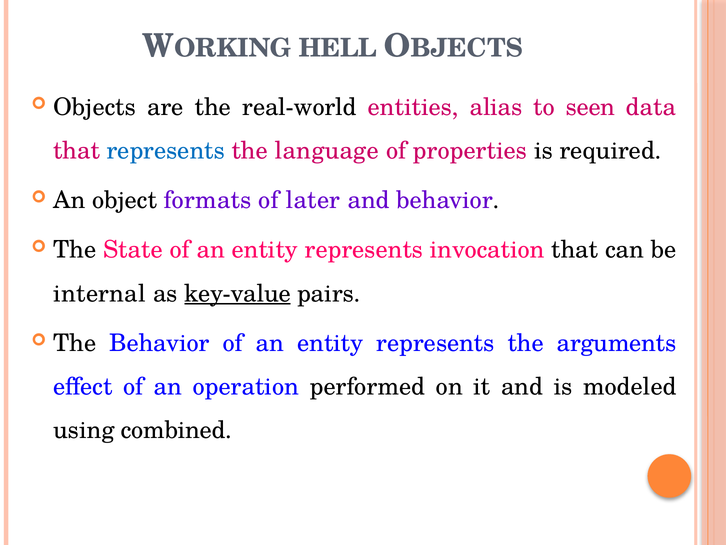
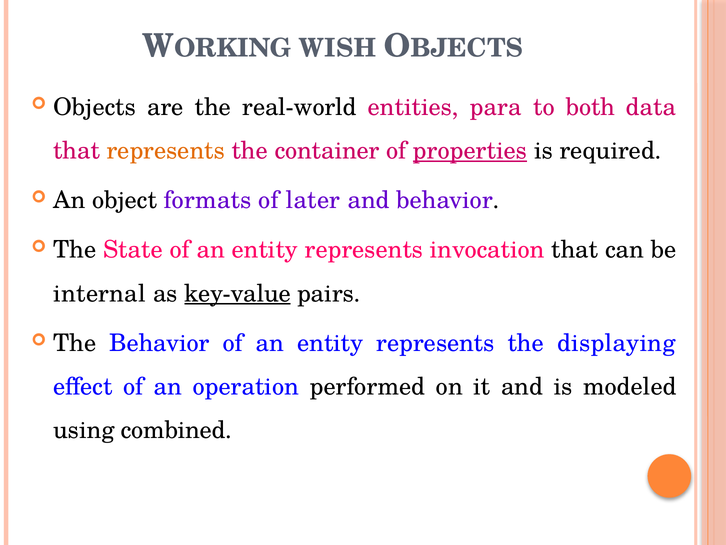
HELL: HELL -> WISH (338, 48)
alias: alias -> para (496, 107)
seen: seen -> both (591, 107)
represents colour: blue -> orange (166, 150)
language: language -> container (327, 150)
properties underline: none -> present (470, 150)
arguments: arguments -> displaying (616, 343)
